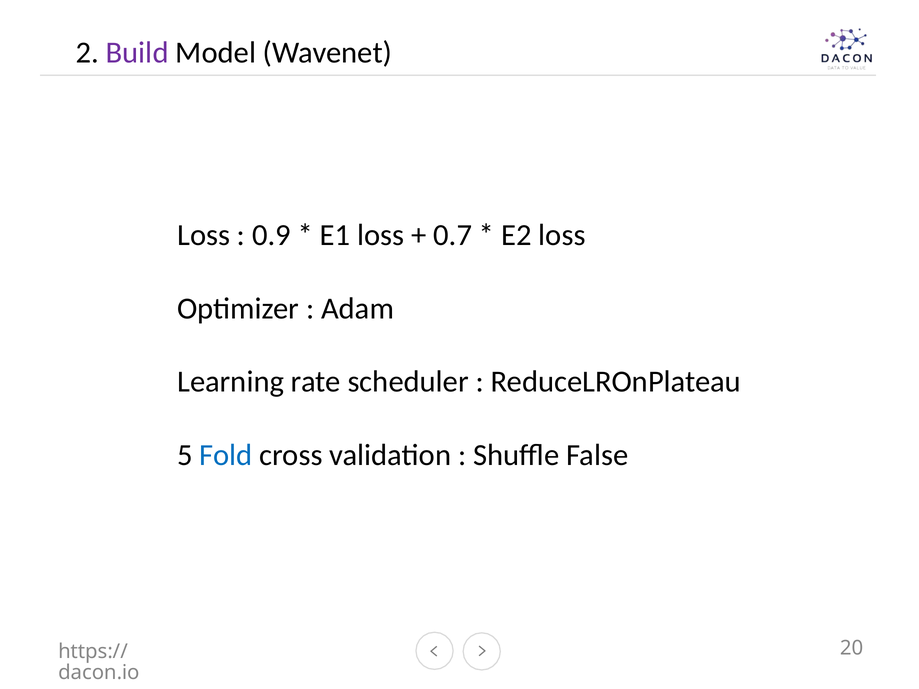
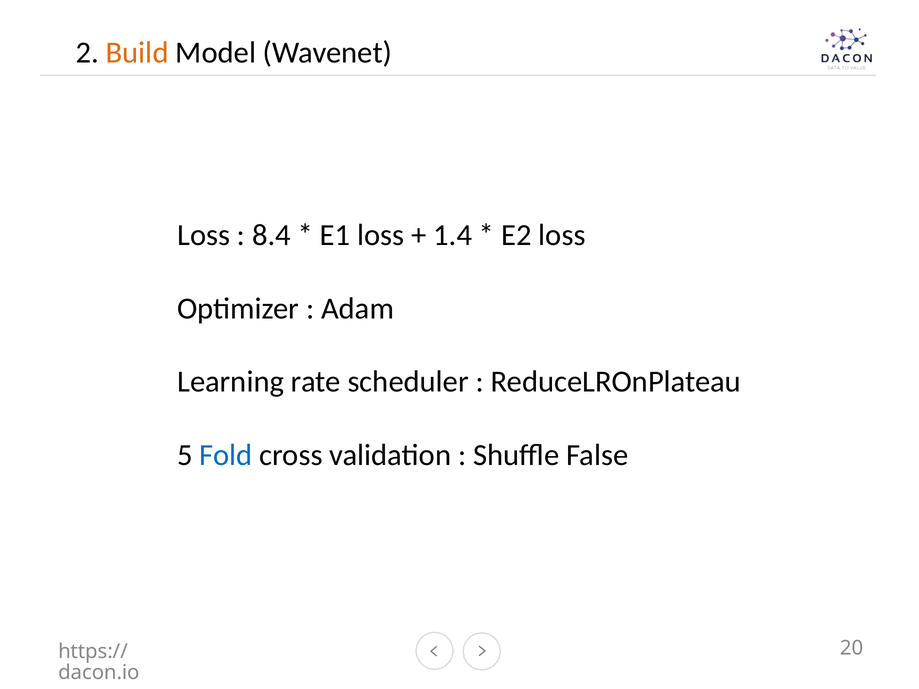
Build colour: purple -> orange (137, 53)
0.9: 0.9 -> 8.4 (271, 235)
0.7: 0.7 -> 1.4 (453, 235)
